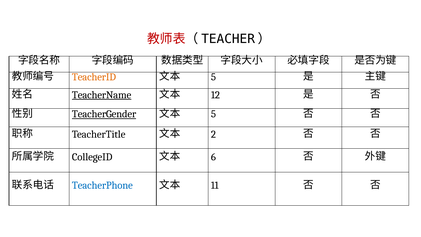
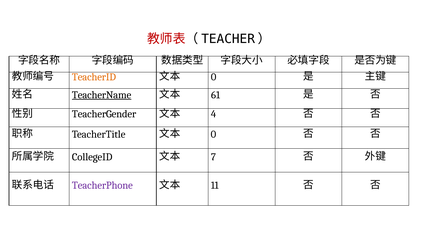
5: 5 -> 0 (214, 77)
12: 12 -> 61 (215, 95)
TeacherGender underline: present -> none (104, 114)
5: 5 -> 4 (213, 114)
2: 2 -> 0 (213, 134)
6: 6 -> 7 (213, 157)
TeacherPhone colour: blue -> purple (102, 185)
